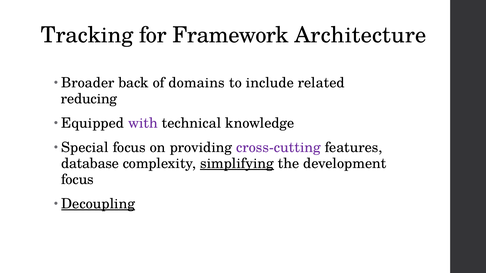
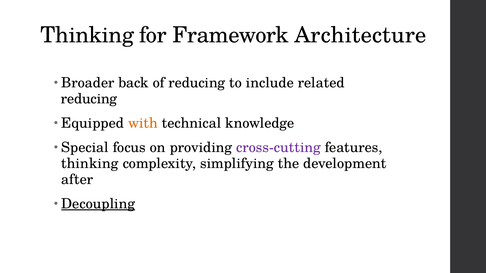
Tracking: Tracking -> Thinking (87, 35)
of domains: domains -> reducing (197, 83)
with colour: purple -> orange (143, 123)
database: database -> thinking (90, 164)
simplifying underline: present -> none (237, 164)
focus: focus -> after (77, 180)
